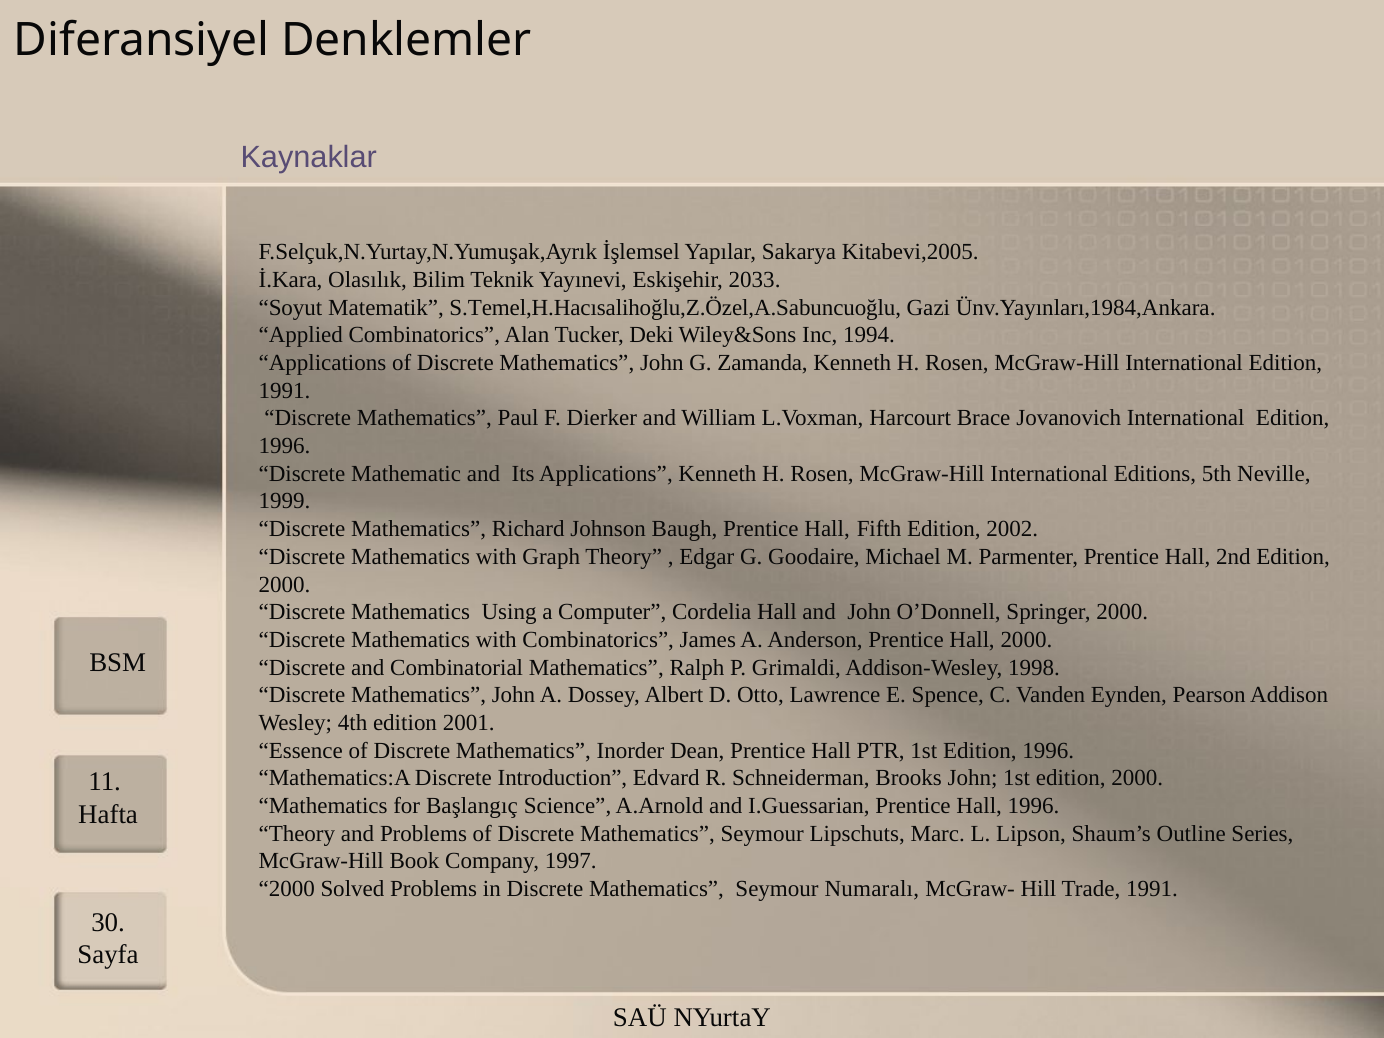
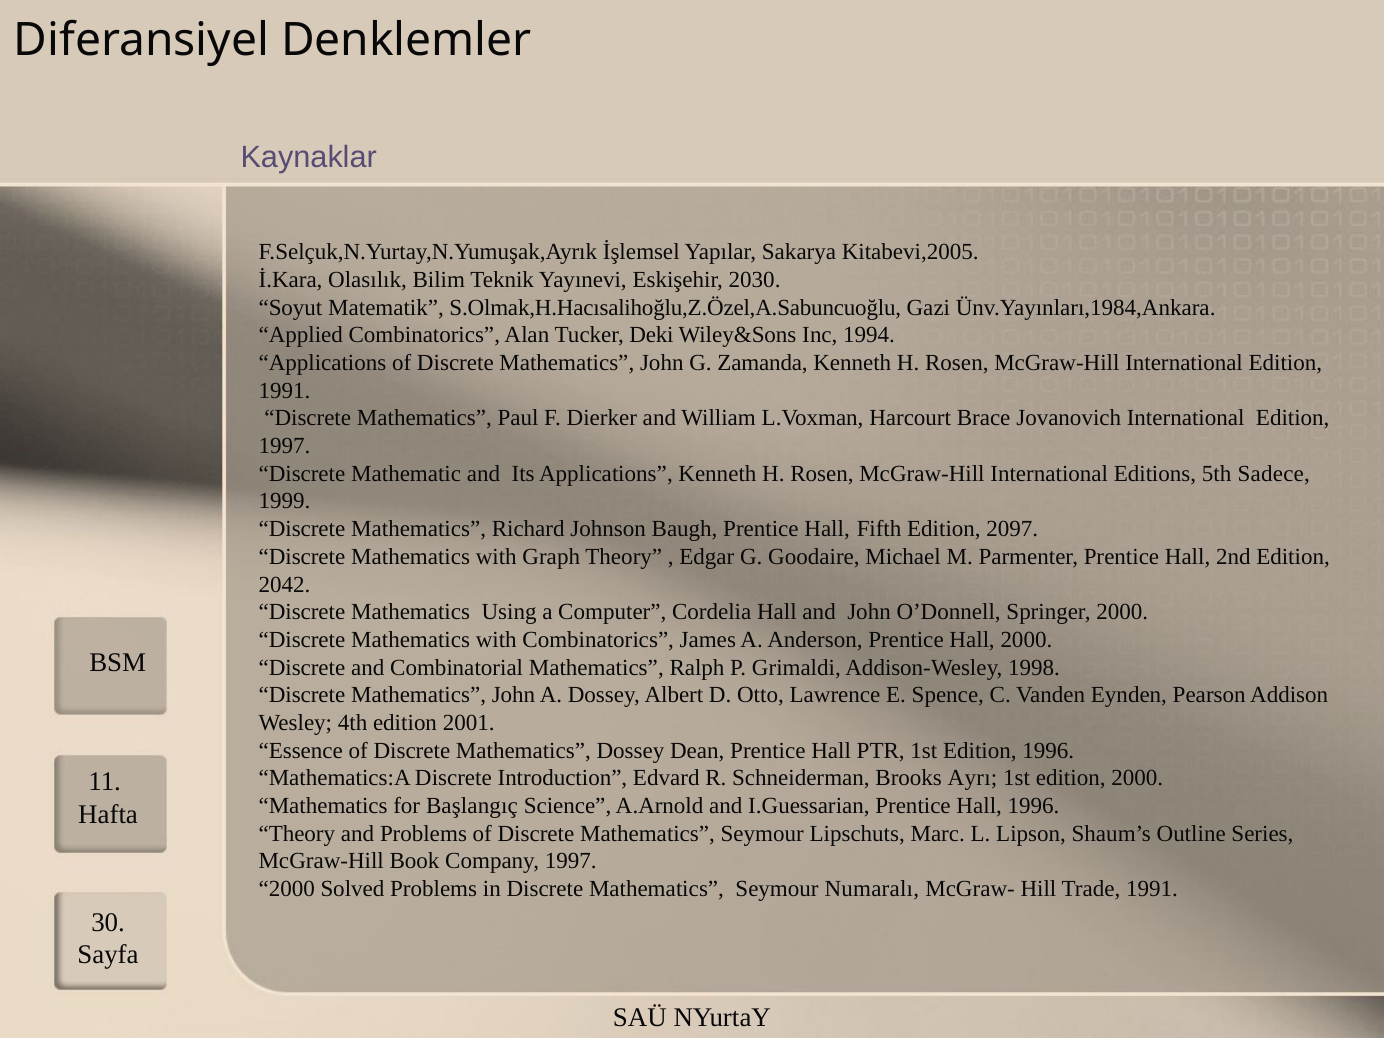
2033: 2033 -> 2030 (755, 280)
S.Temel,H.Hacısalihoğlu,Z.Özel,A.Sabuncuoğlu: S.Temel,H.Hacısalihoğlu,Z.Özel,A.Sabuncuoğlu -> S.Olmak,H.Hacısalihoğlu,Z.Özel,A.Sabuncuoğlu (675, 308)
1996: 1996 -> 1997 (285, 446)
Neville: Neville -> Sadece (1274, 474)
2002: 2002 -> 2097 (1012, 529)
2000: 2000 -> 2042 (285, 584)
Mathematics Inorder: Inorder -> Dossey (630, 750)
Brooks John: John -> Ayrı (973, 778)
